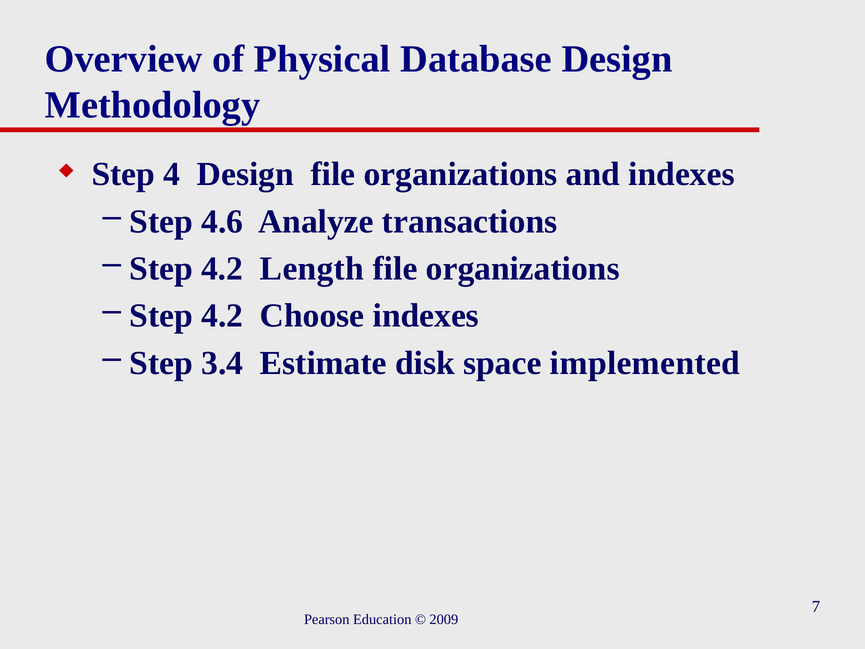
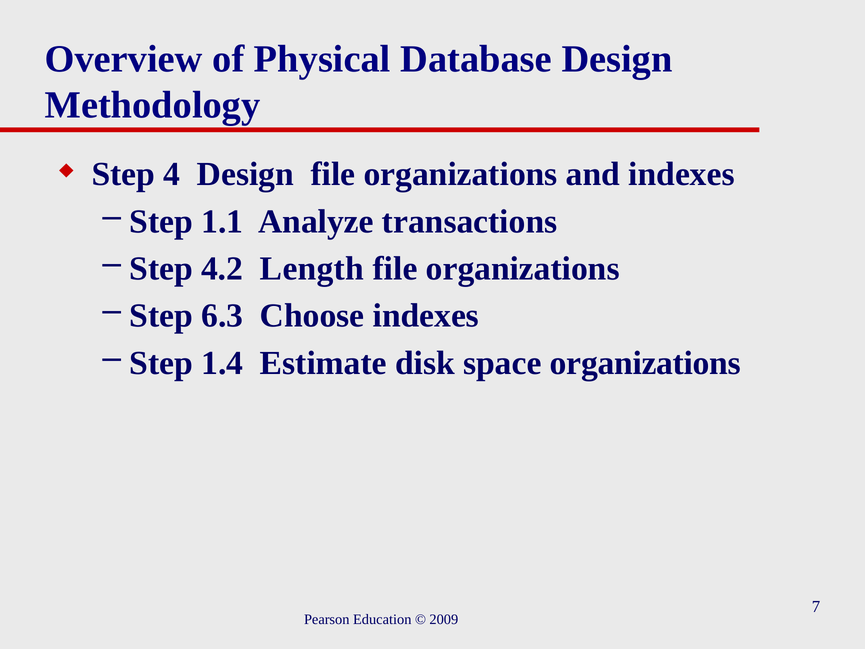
4.6: 4.6 -> 1.1 (222, 221)
4.2: 4.2 -> 6.3 (222, 316)
3.4: 3.4 -> 1.4 (222, 363)
space implemented: implemented -> organizations (645, 363)
